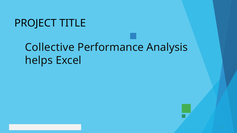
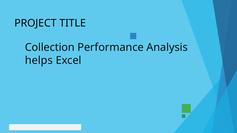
Collective: Collective -> Collection (50, 47)
